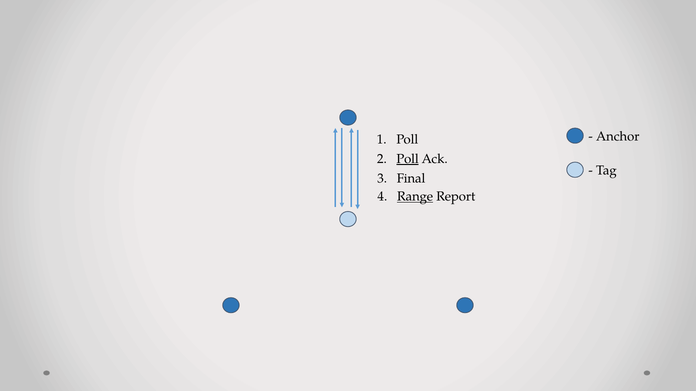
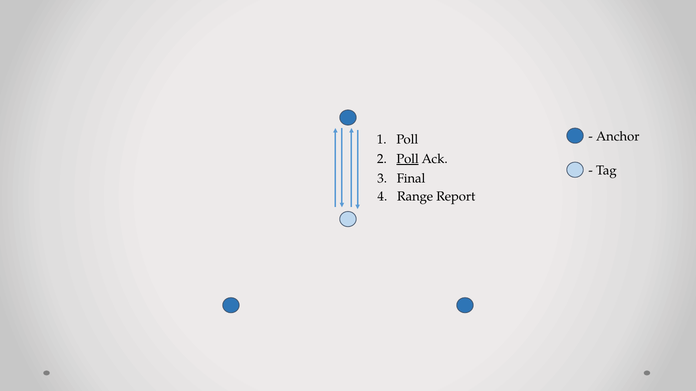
Range underline: present -> none (415, 197)
